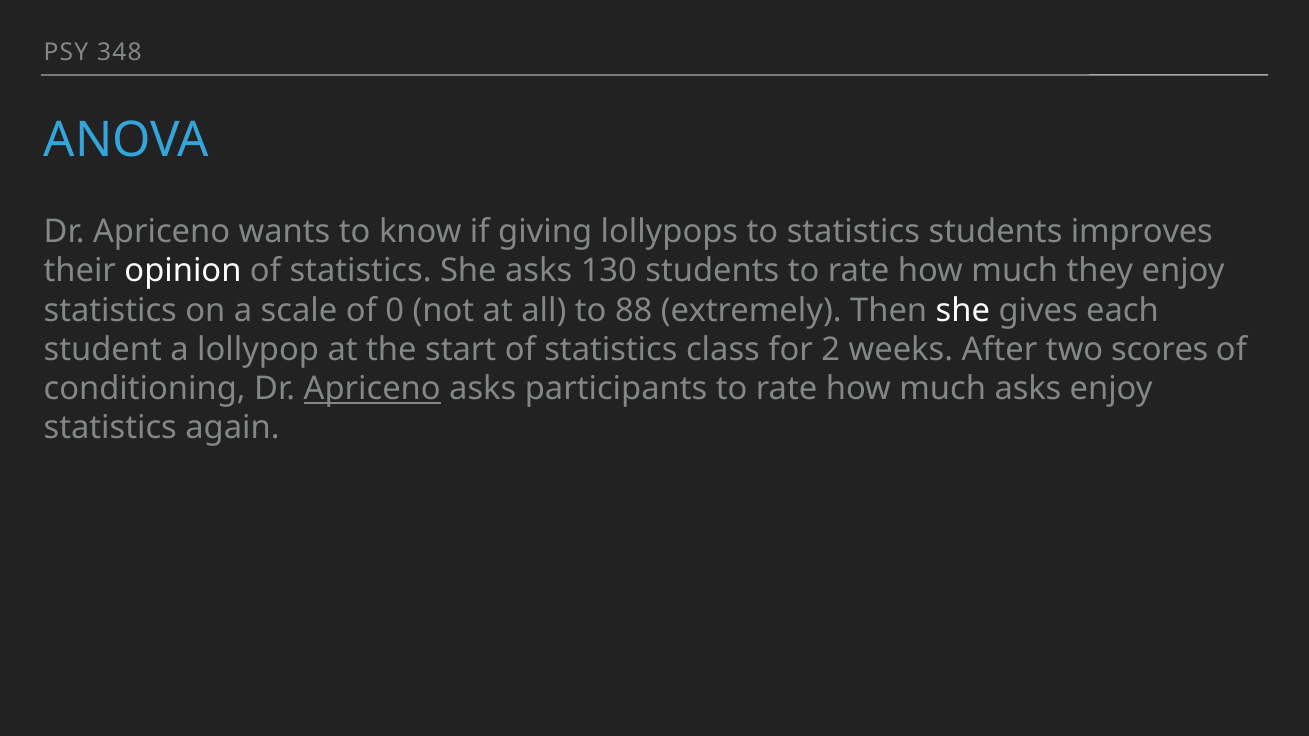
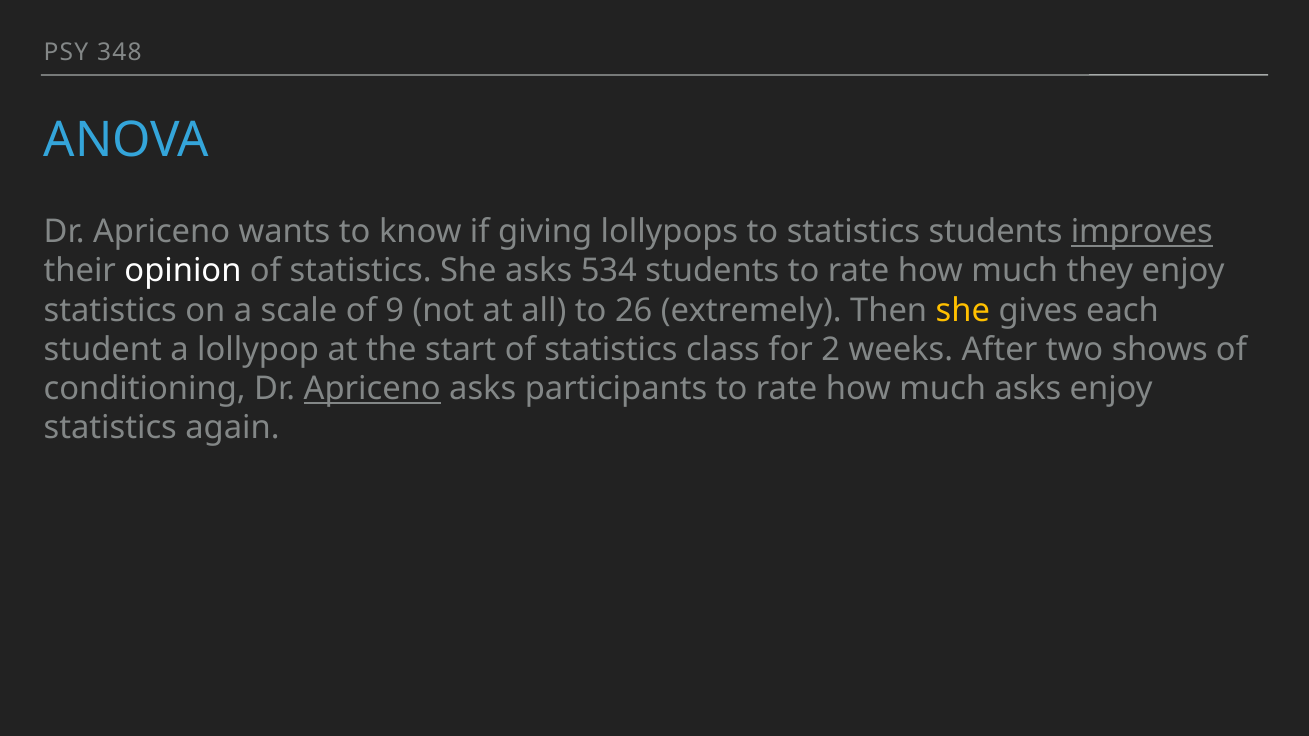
improves underline: none -> present (1142, 232)
130: 130 -> 534 (609, 271)
0: 0 -> 9 (395, 310)
88: 88 -> 26 (634, 310)
she colour: white -> yellow (963, 310)
scores: scores -> shows (1160, 350)
